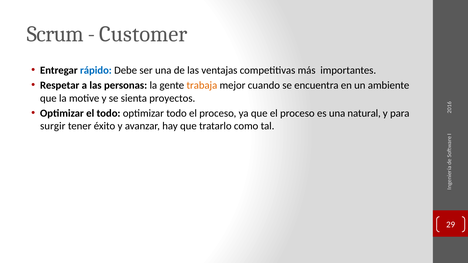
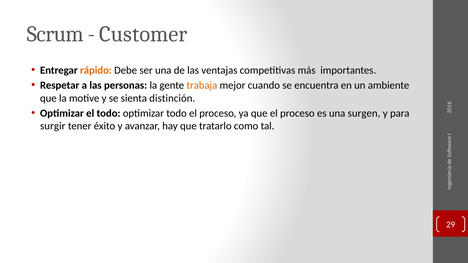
rápido colour: blue -> orange (96, 70)
proyectos: proyectos -> distinción (172, 98)
natural: natural -> surgen (364, 113)
